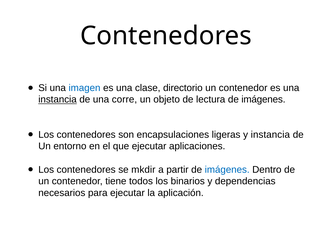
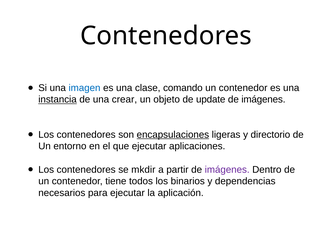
directorio: directorio -> comando (183, 88)
corre: corre -> crear (124, 100)
lectura: lectura -> update (211, 100)
encapsulaciones underline: none -> present (173, 135)
y instancia: instancia -> directorio (270, 135)
imágenes colour: blue -> purple (227, 170)
